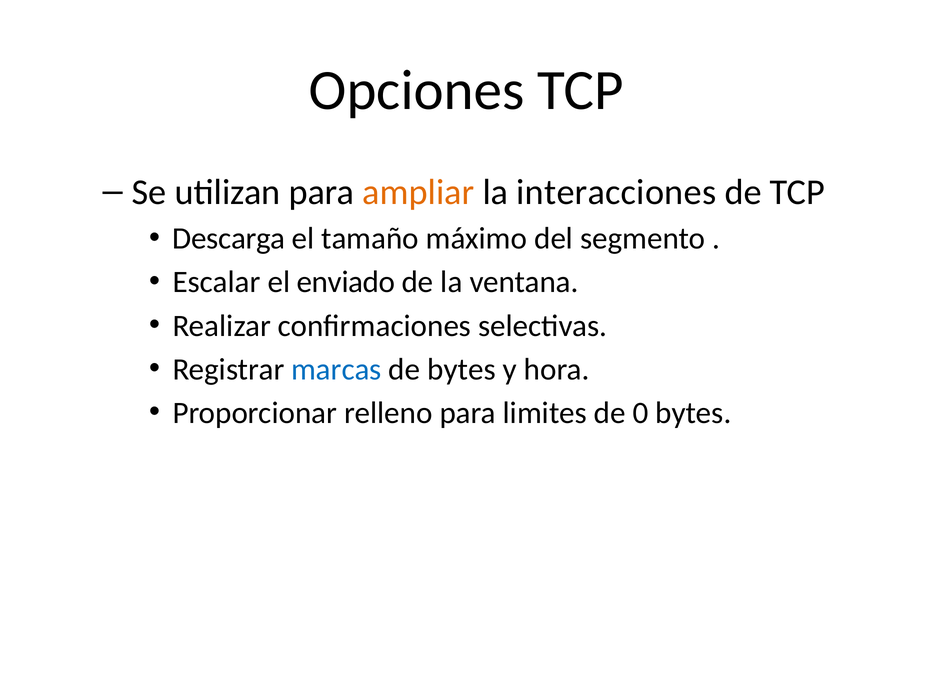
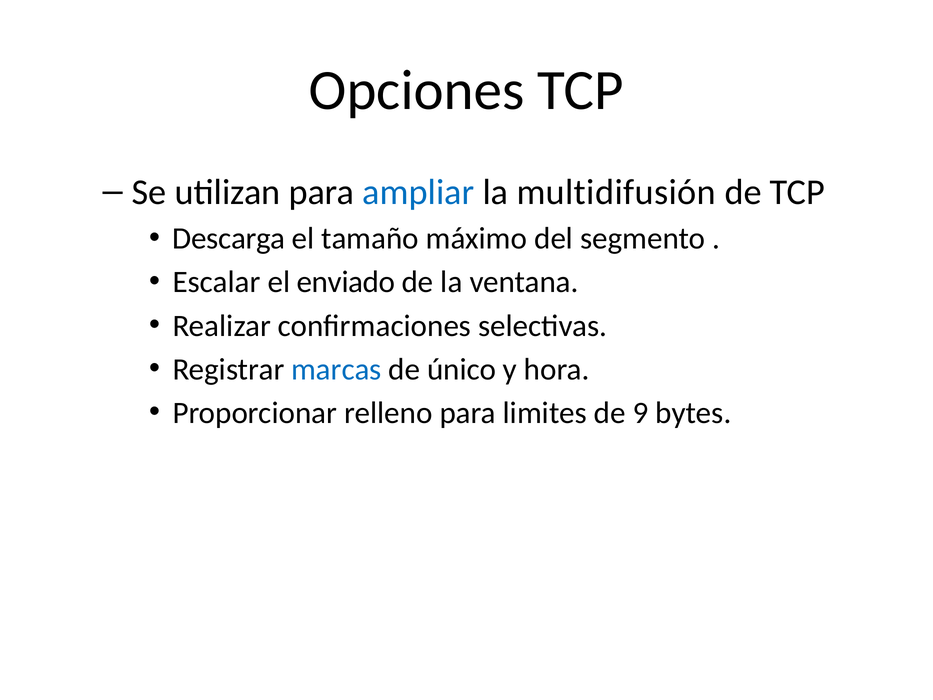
ampliar colour: orange -> blue (418, 192)
interacciones: interacciones -> multidifusión (616, 192)
de bytes: bytes -> único (462, 369)
0: 0 -> 9 (640, 413)
